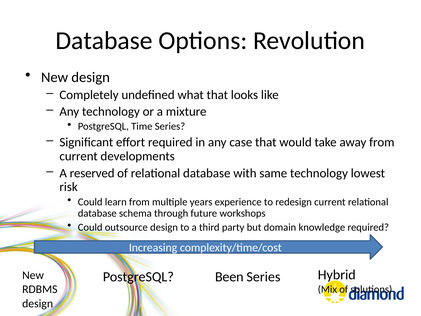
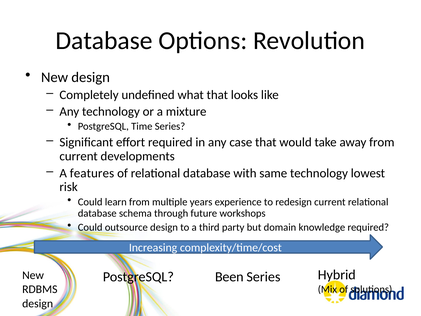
reserved: reserved -> features (92, 173)
